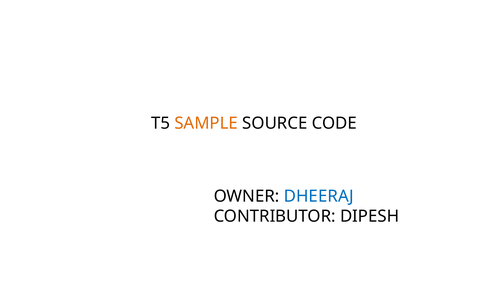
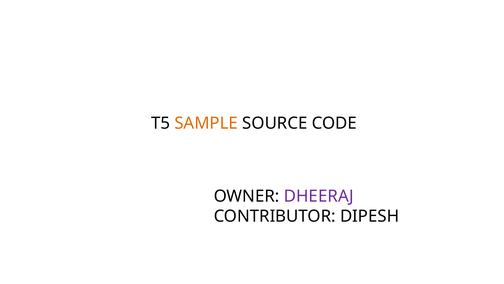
DHEERAJ colour: blue -> purple (319, 196)
